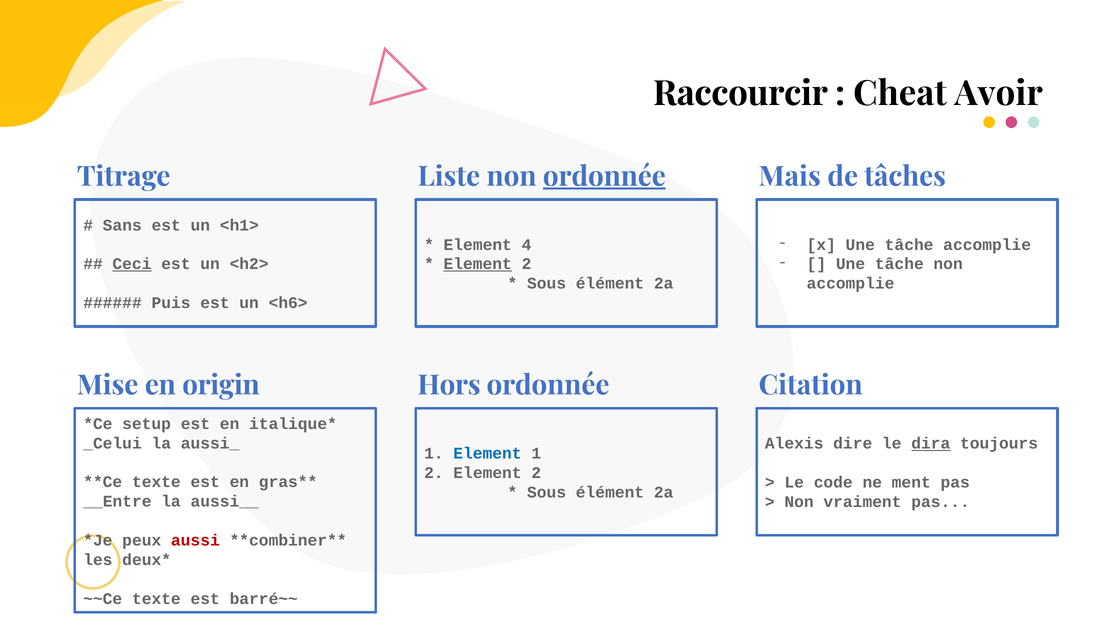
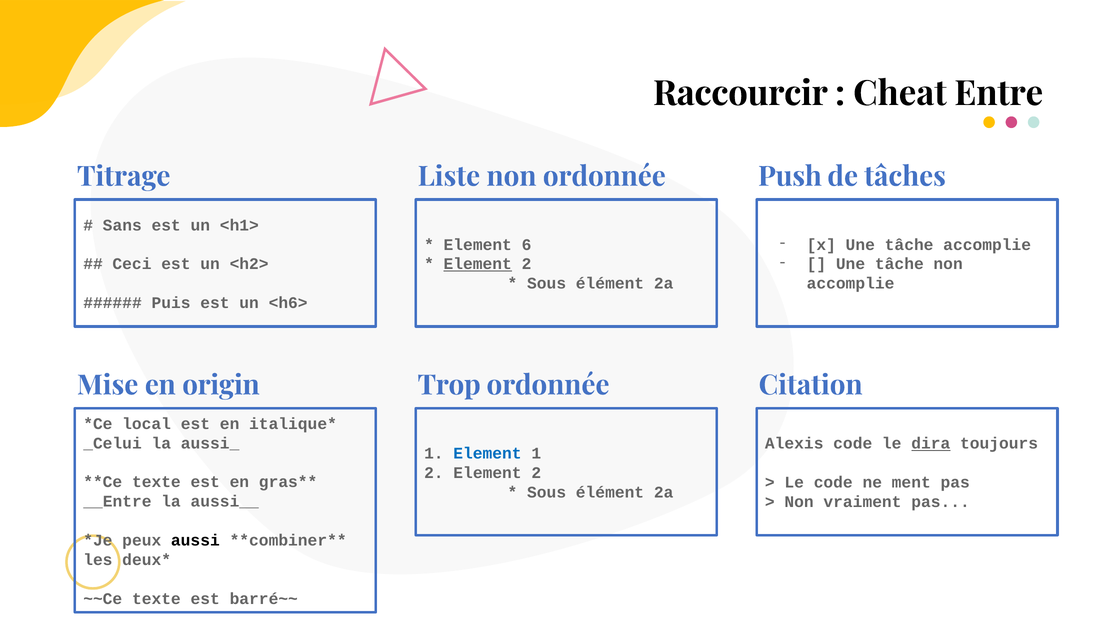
Avoir: Avoir -> Entre (999, 94)
ordonnée underline: present -> none (604, 177)
Mais: Mais -> Push (790, 177)
4: 4 -> 6 (527, 245)
Ceci underline: present -> none (132, 264)
Hors: Hors -> Trop (449, 385)
setup: setup -> local (147, 424)
Alexis dire: dire -> code (853, 444)
aussi colour: red -> black (195, 541)
